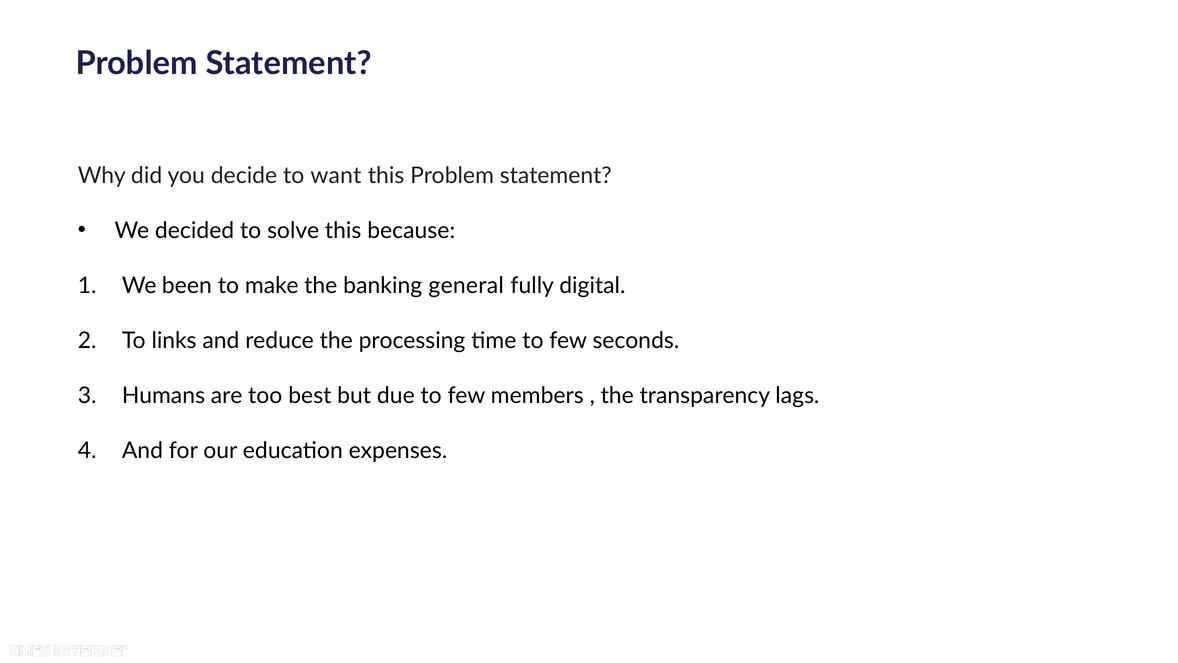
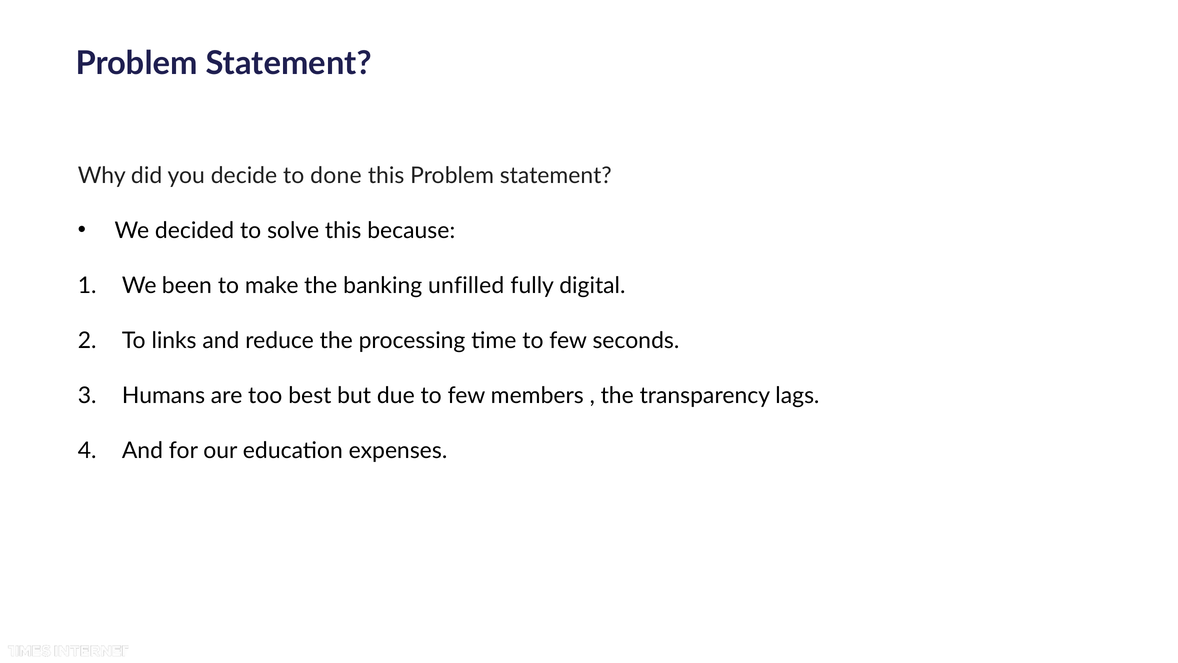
want: want -> done (336, 175)
general: general -> unfilled (466, 285)
